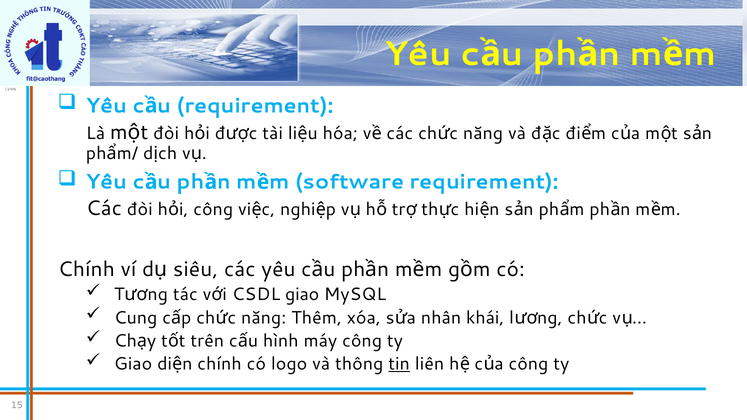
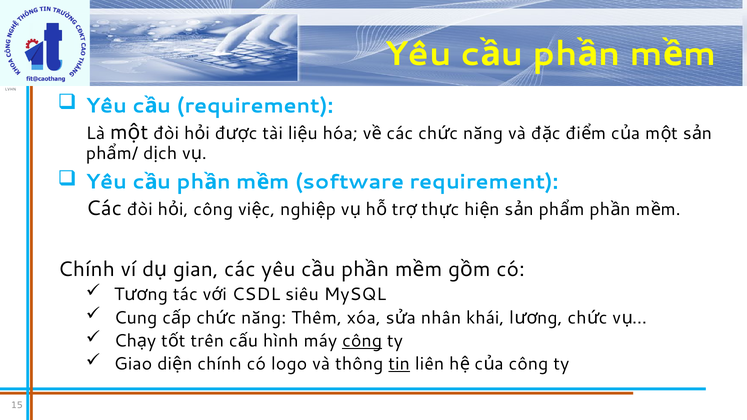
siêu: siêu -> gian (196, 270)
CSDL giao: giao -> siêu (302, 295)
công underline: none -> present (362, 341)
